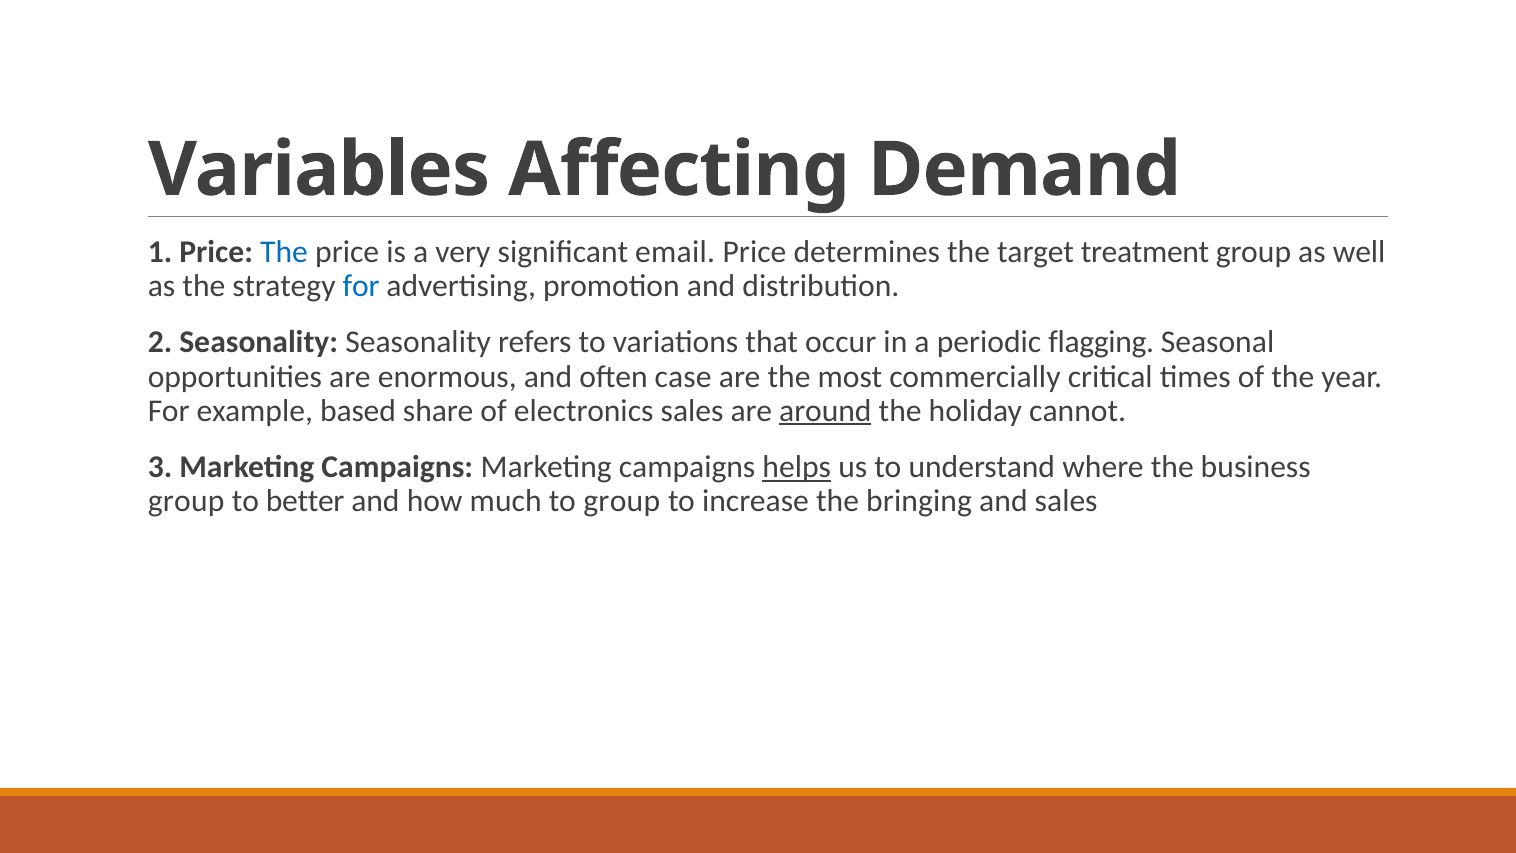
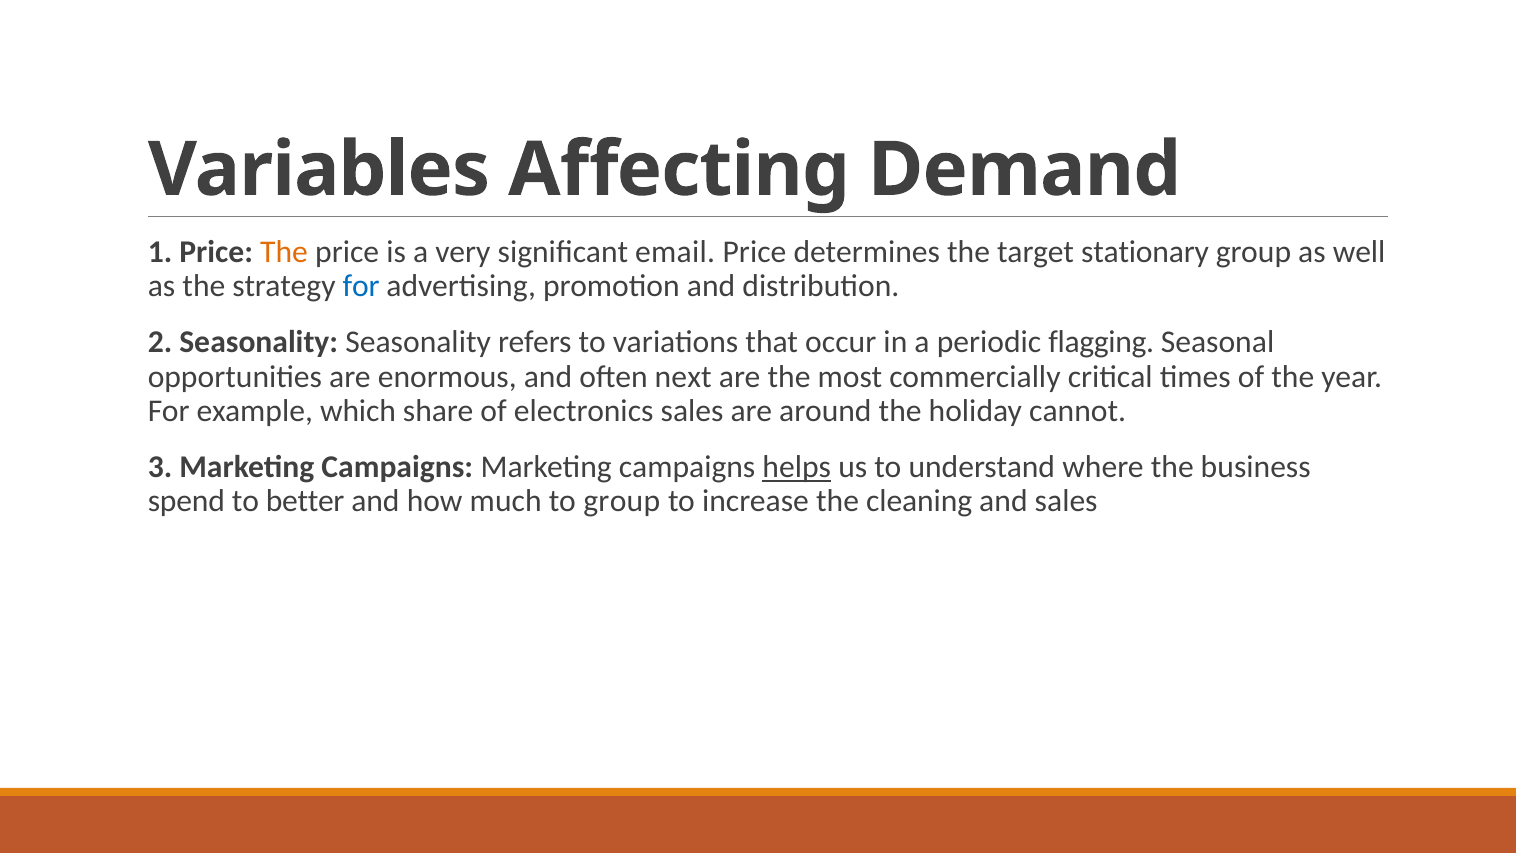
The colour: blue -> orange (284, 252)
treatment: treatment -> stationary (1145, 252)
case: case -> next (683, 377)
based: based -> which (358, 411)
around underline: present -> none (825, 411)
group: group -> spend (186, 501)
bringing: bringing -> cleaning (919, 501)
